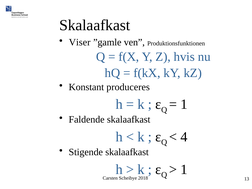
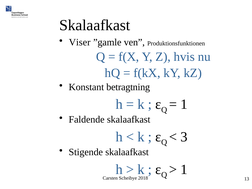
produceres: produceres -> betragtning (128, 87)
4: 4 -> 3 (184, 137)
